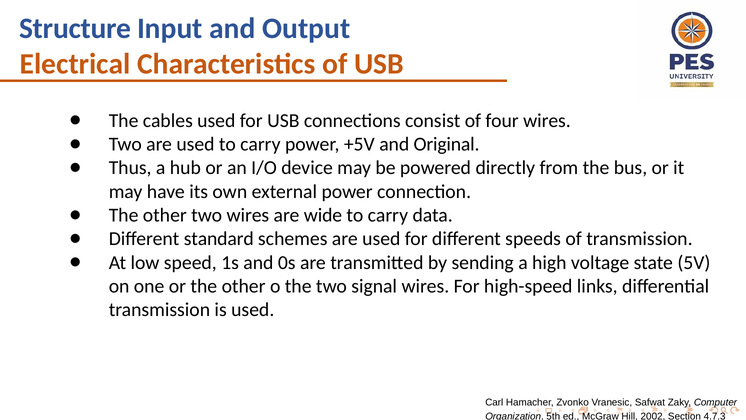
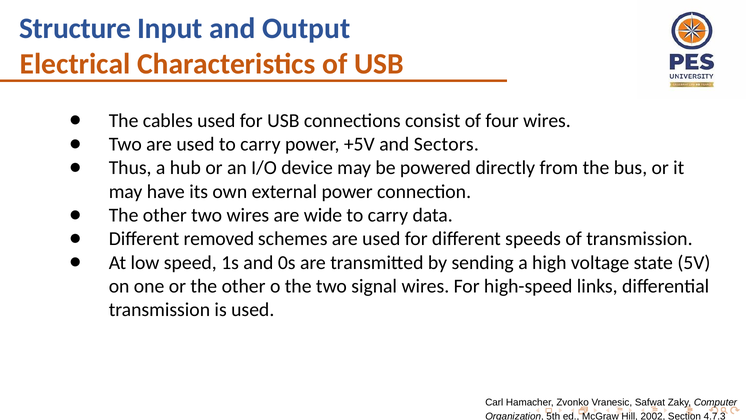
Original: Original -> Sectors (446, 144)
standard: standard -> removed (219, 239)
